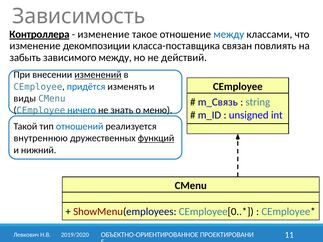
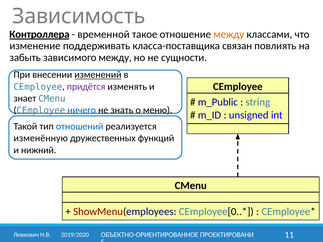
изменение: изменение -> временной (104, 34)
между colour: blue -> orange (229, 34)
декомпозиции: декомпозиции -> поддерживать (97, 46)
действий: действий -> сущности (184, 58)
придётся colour: blue -> purple (86, 87)
виды: виды -> знает (25, 98)
m_Связь: m_Связь -> m_Public (218, 102)
внутреннюю: внутреннюю -> изменённую (41, 138)
функций underline: present -> none (156, 138)
